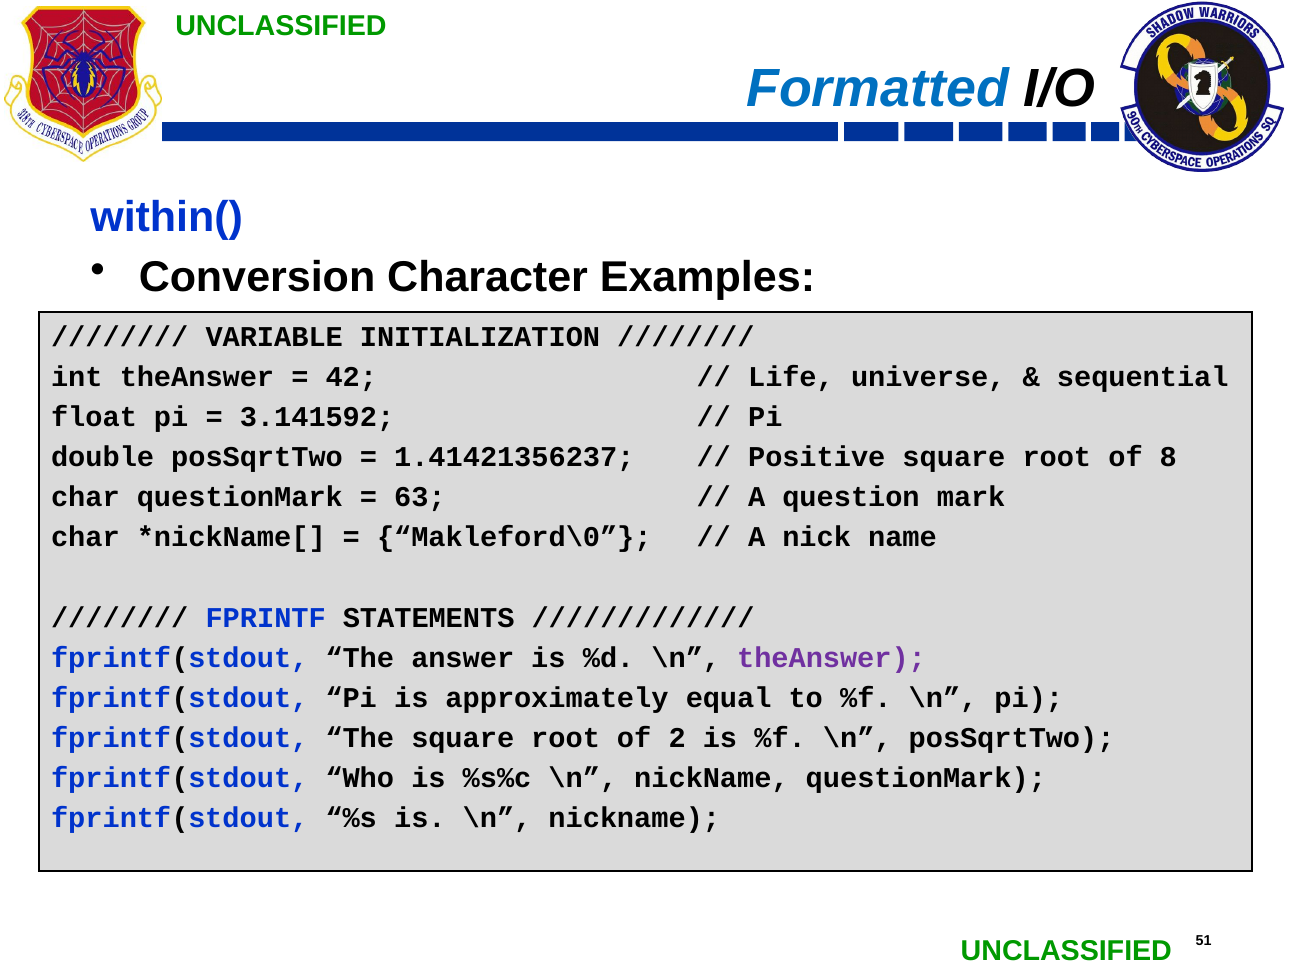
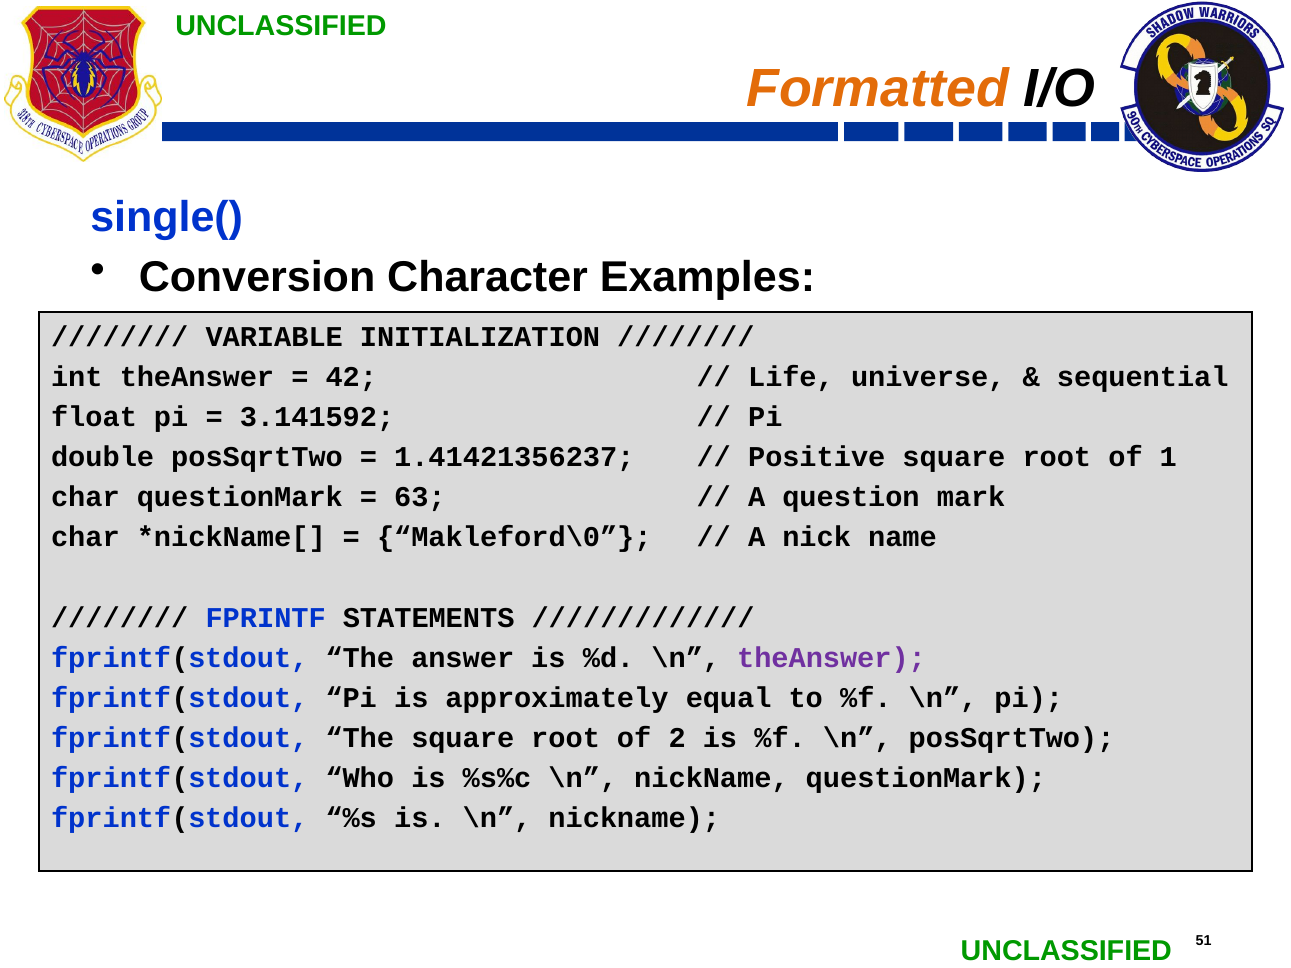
Formatted colour: blue -> orange (878, 89)
within(: within( -> single( (167, 217)
8: 8 -> 1 (1168, 457)
